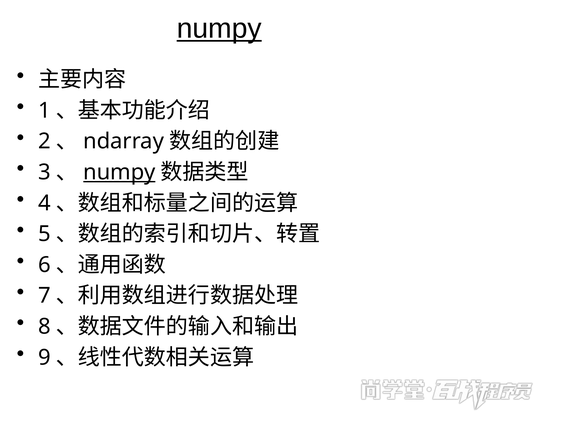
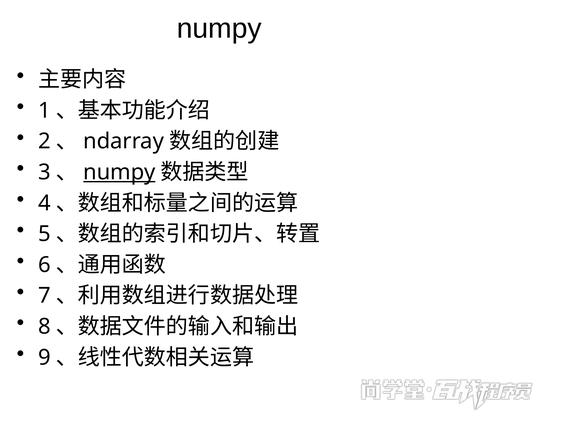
numpy underline: present -> none (219, 29)
